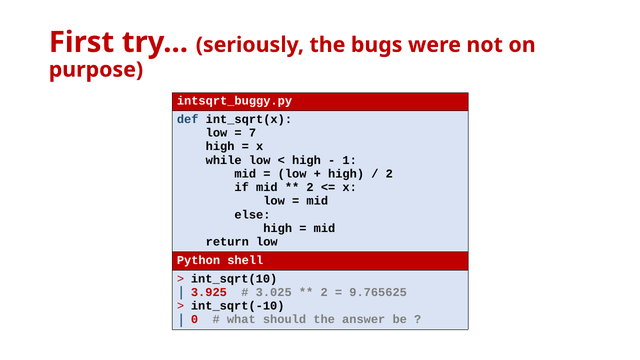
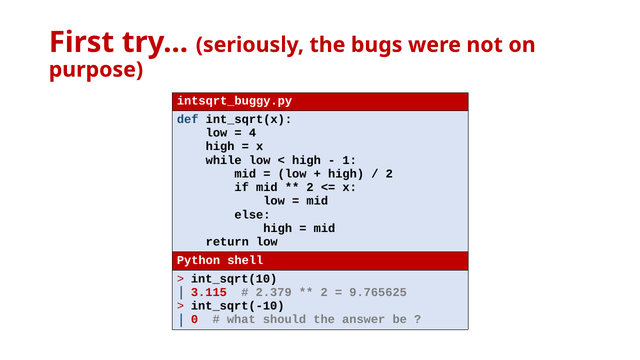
7: 7 -> 4 (252, 133)
3.925: 3.925 -> 3.115 (209, 292)
3.025: 3.025 -> 2.379 (274, 292)
